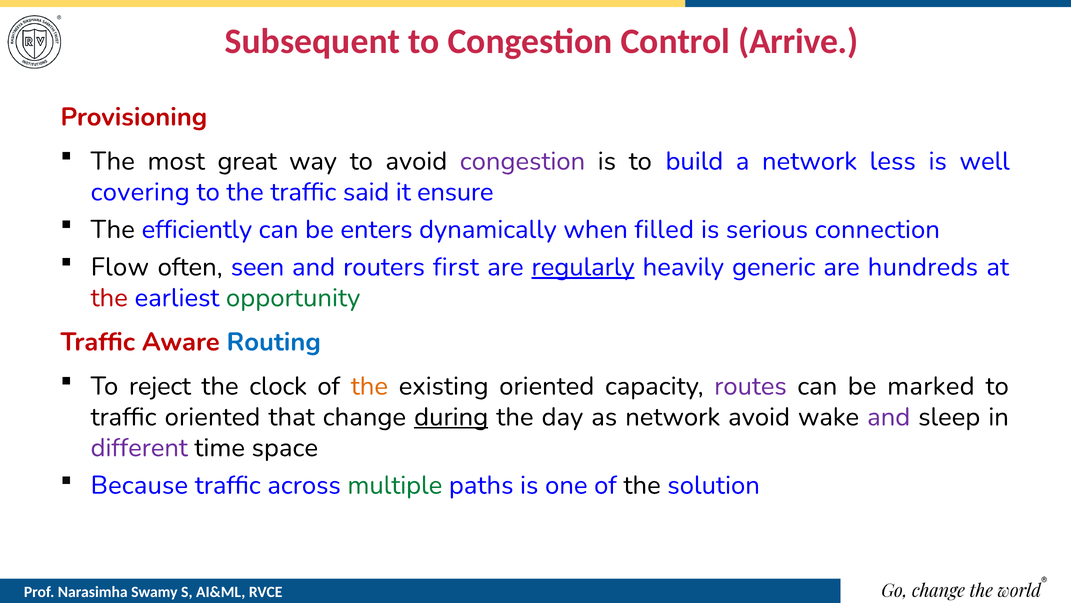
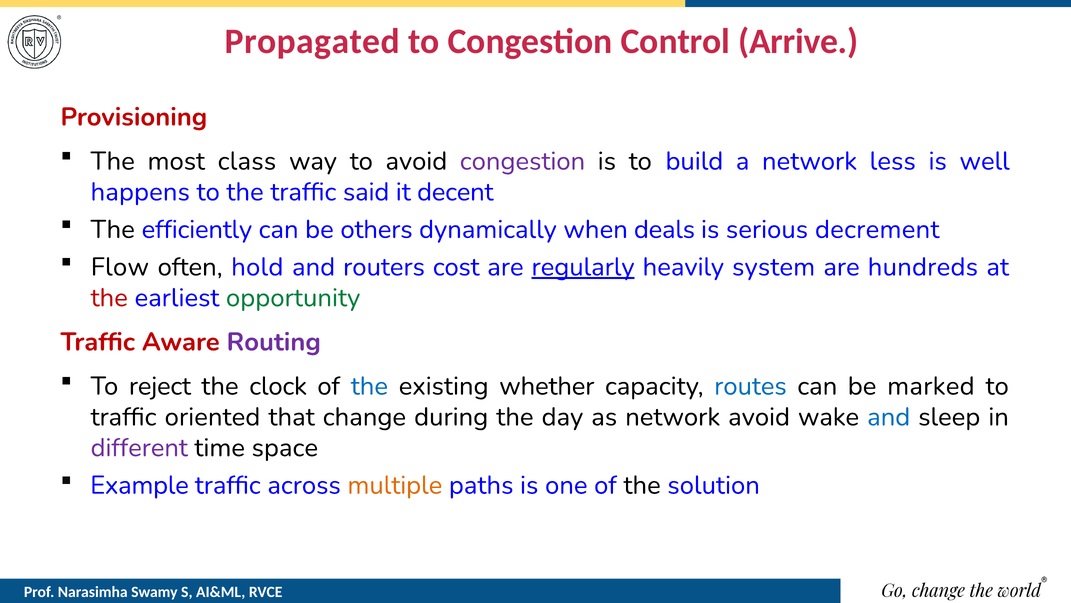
Subsequent: Subsequent -> Propagated (312, 41)
great: great -> class (247, 161)
covering: covering -> happens (140, 192)
ensure: ensure -> decent (455, 192)
enters: enters -> others (377, 229)
filled: filled -> deals (664, 229)
connection: connection -> decrement (877, 229)
seen: seen -> hold (257, 267)
first: first -> cost (456, 267)
generic: generic -> system (774, 267)
Routing colour: blue -> purple (274, 342)
the colour: orange -> blue (369, 386)
existing oriented: oriented -> whether (547, 386)
routes colour: purple -> blue (750, 386)
during underline: present -> none (451, 417)
and colour: purple -> blue (889, 417)
Because: Because -> Example (140, 485)
multiple colour: green -> orange (395, 485)
